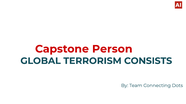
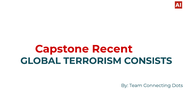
Person: Person -> Recent (112, 49)
